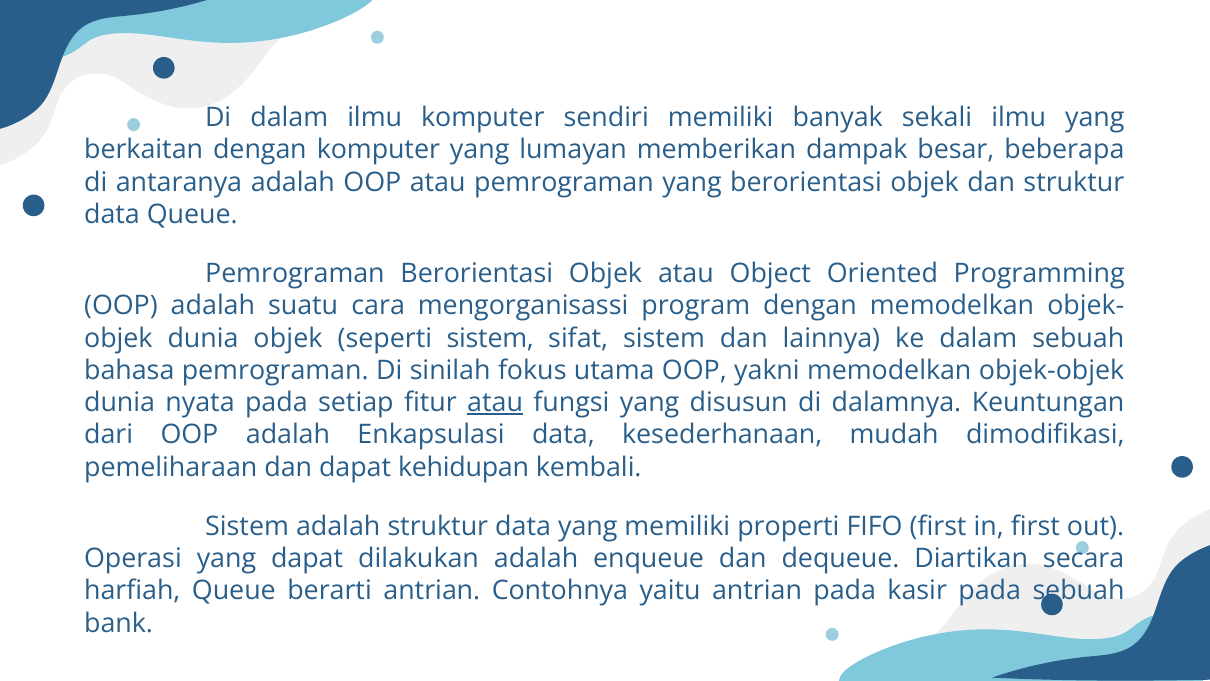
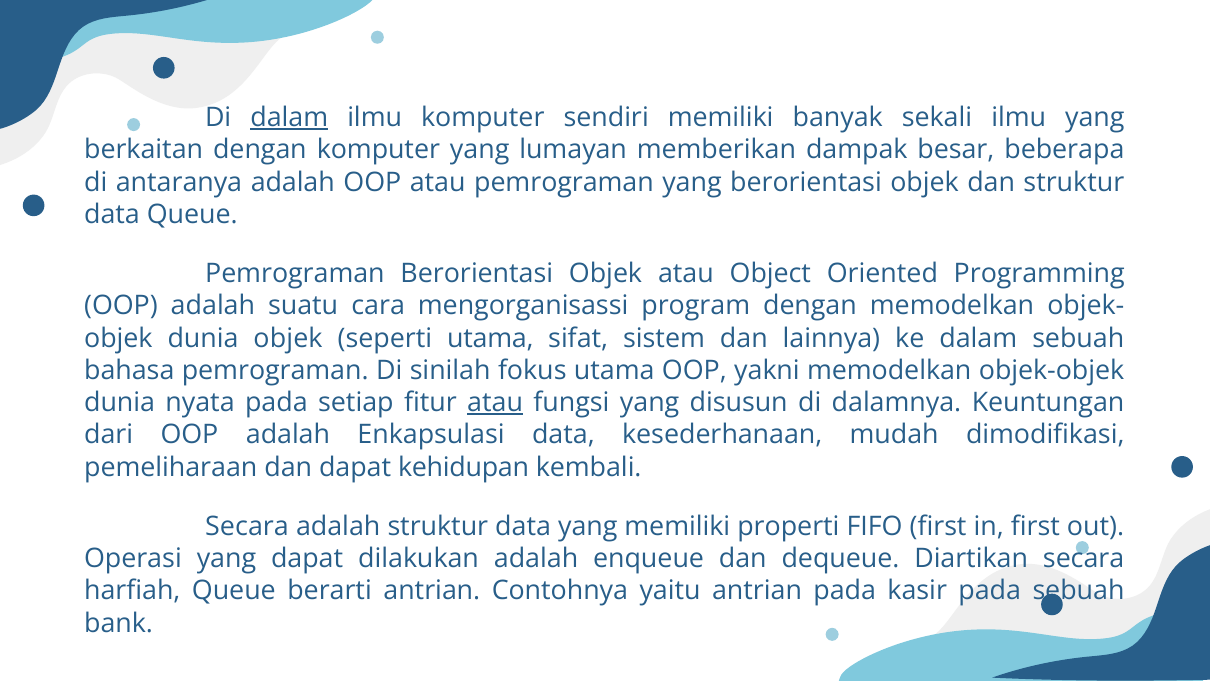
dalam underline: none -> present (289, 118)
seperti sistem: sistem -> utama (490, 338)
Sistem: Sistem -> Secara (247, 526)
